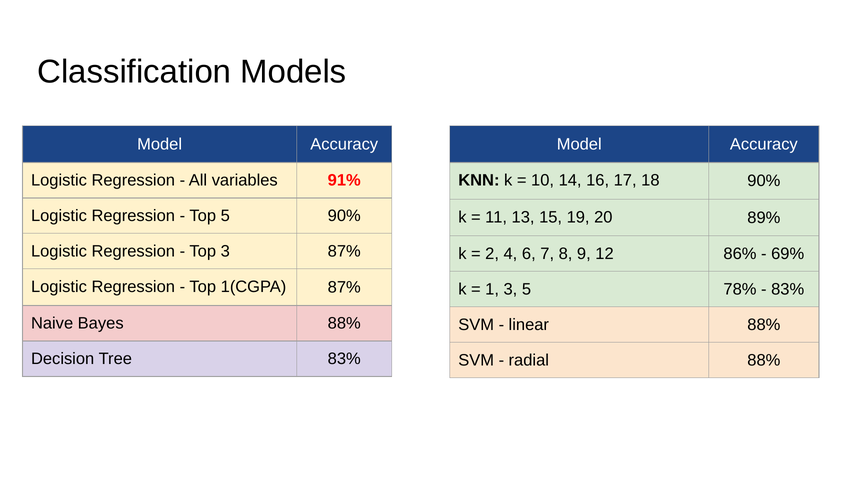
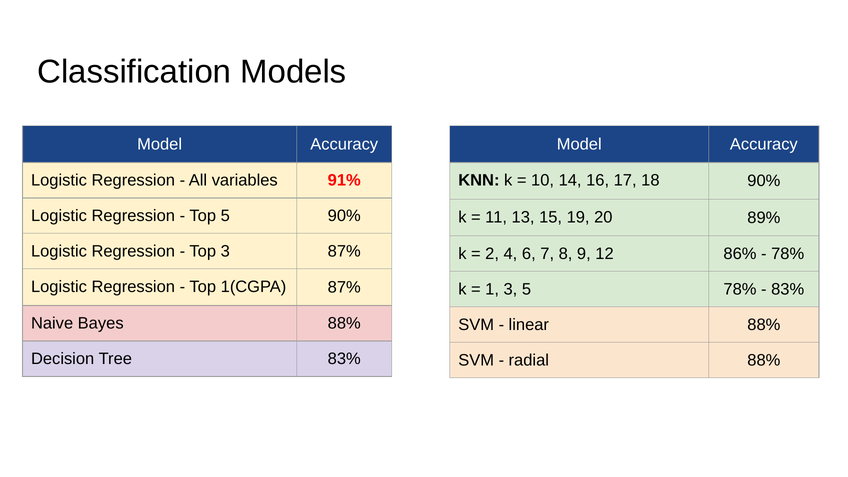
69%: 69% -> 78% (788, 254)
